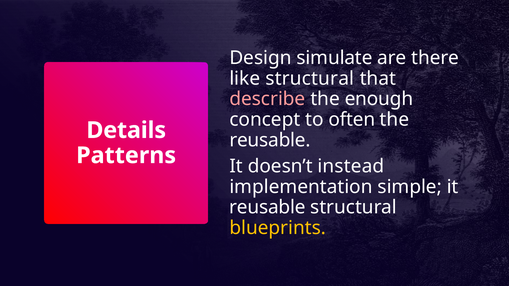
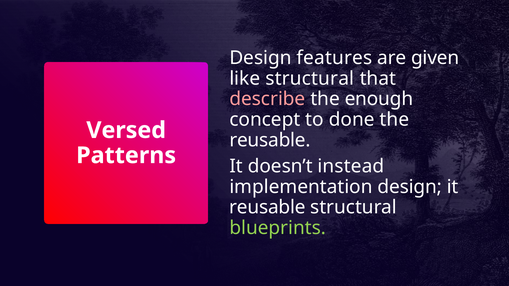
simulate: simulate -> features (334, 58)
there: there -> given (435, 58)
often: often -> done (352, 120)
Details: Details -> Versed (126, 130)
implementation simple: simple -> design (410, 187)
blueprints colour: yellow -> light green (278, 228)
